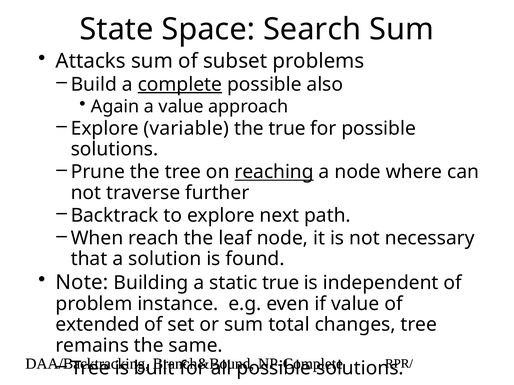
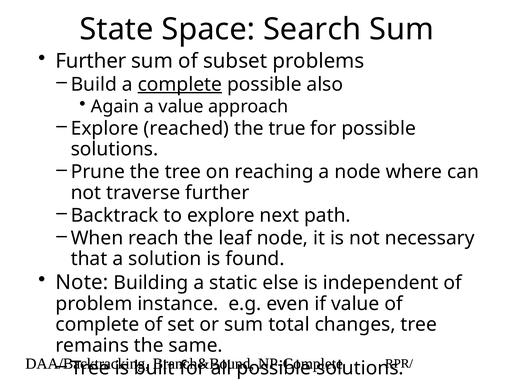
Attacks: Attacks -> Further (91, 61)
variable: variable -> reached (186, 129)
reaching underline: present -> none (274, 172)
static true: true -> else (281, 283)
extended: extended -> complete (98, 325)
